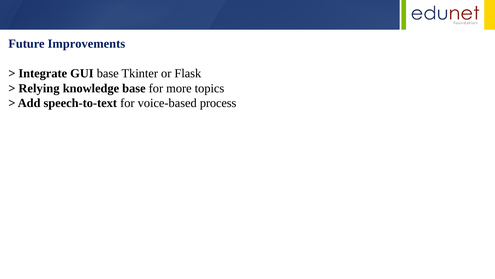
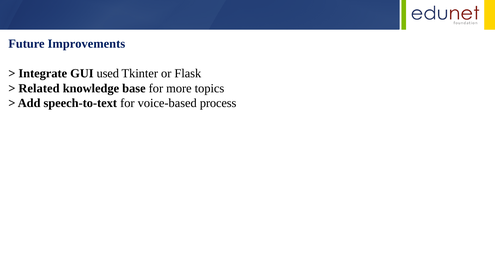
GUI base: base -> used (108, 73)
Relying: Relying -> Related (39, 88)
